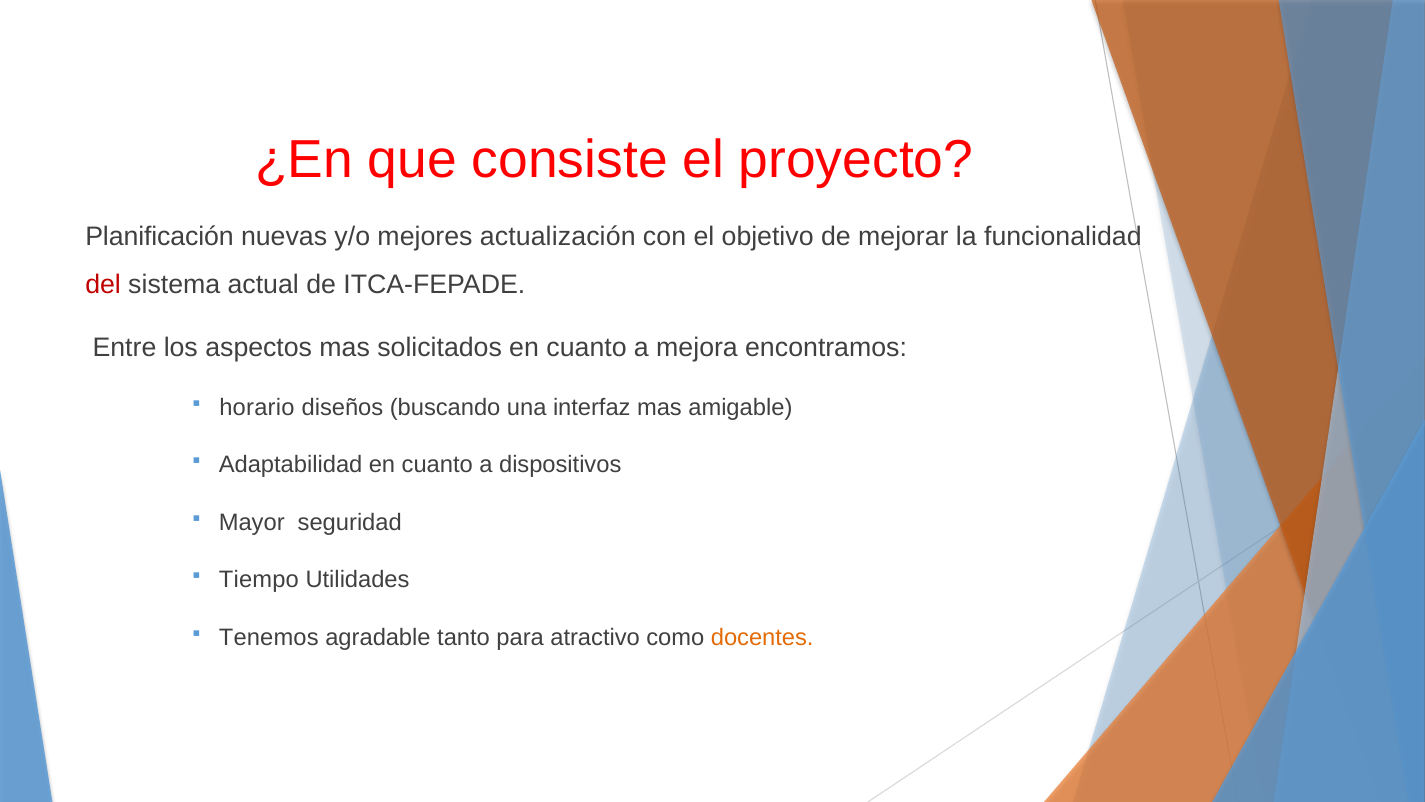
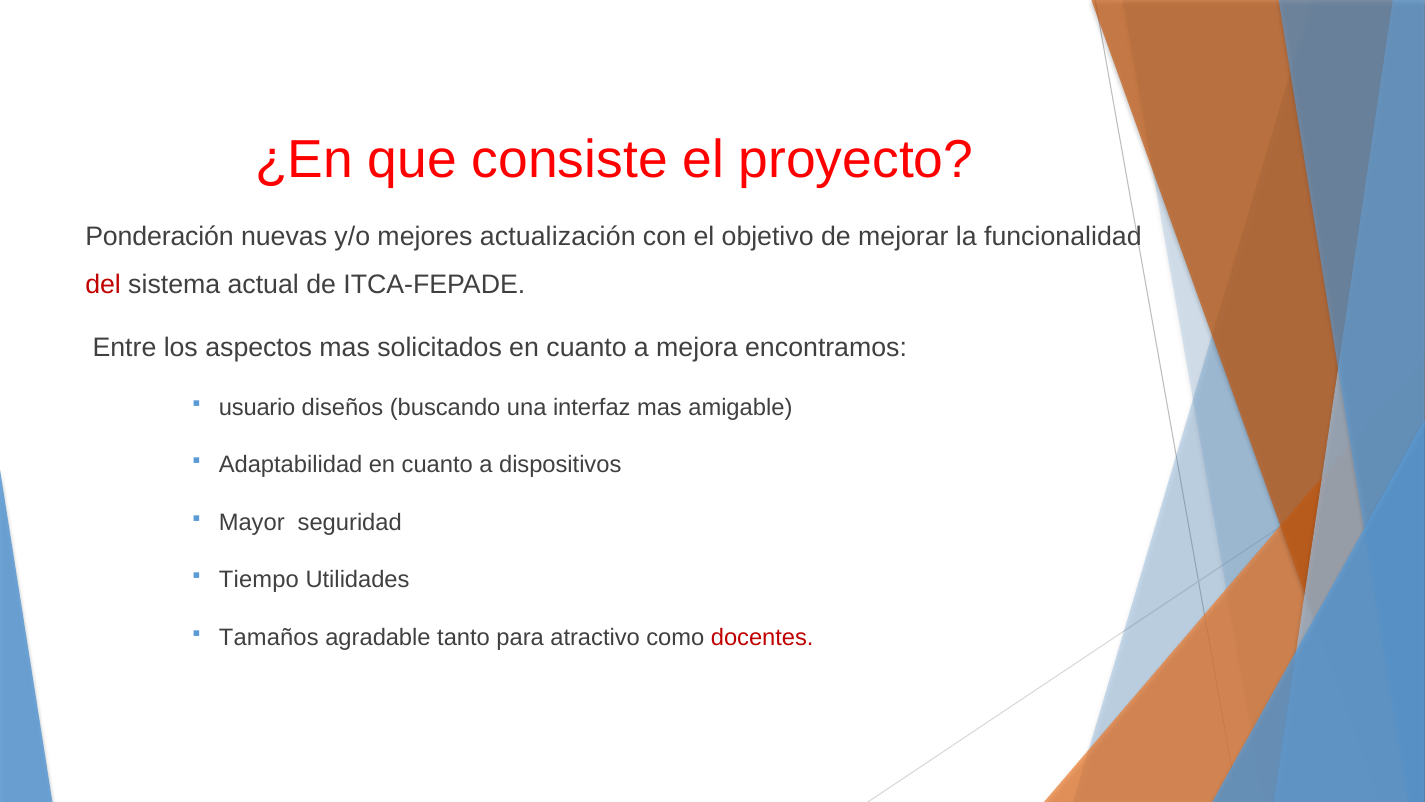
Planificación: Planificación -> Ponderación (160, 237)
horario: horario -> usuario (257, 407)
Tenemos: Tenemos -> Tamaños (269, 637)
docentes colour: orange -> red (762, 637)
